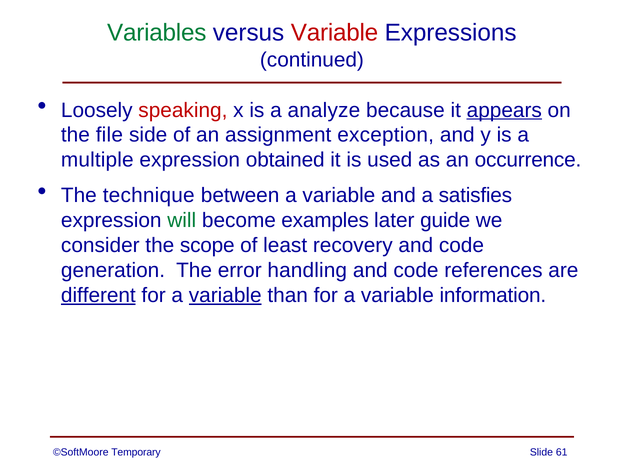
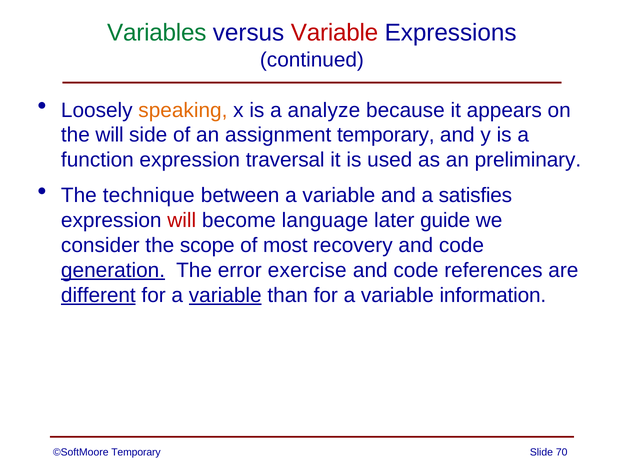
speaking colour: red -> orange (183, 110)
appears underline: present -> none (504, 110)
the file: file -> will (110, 135)
assignment exception: exception -> temporary (386, 135)
multiple: multiple -> function (97, 160)
obtained: obtained -> traversal (285, 160)
occurrence: occurrence -> preliminary (528, 160)
will colour: green -> red (182, 220)
examples: examples -> language (325, 220)
least: least -> most (285, 245)
generation underline: none -> present (113, 270)
handling: handling -> exercise (307, 270)
61: 61 -> 70 (562, 452)
